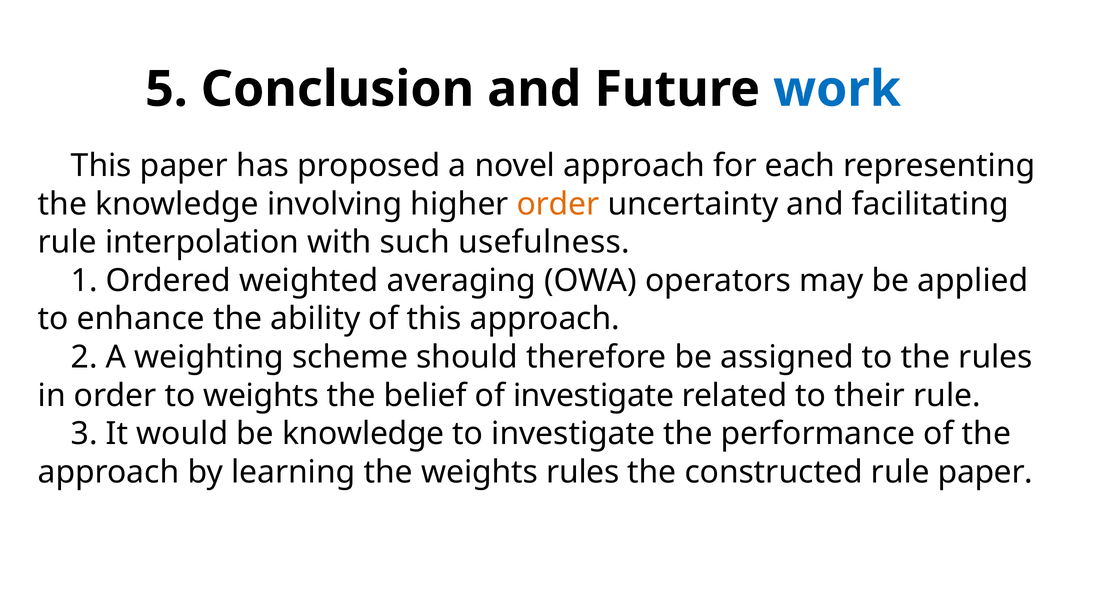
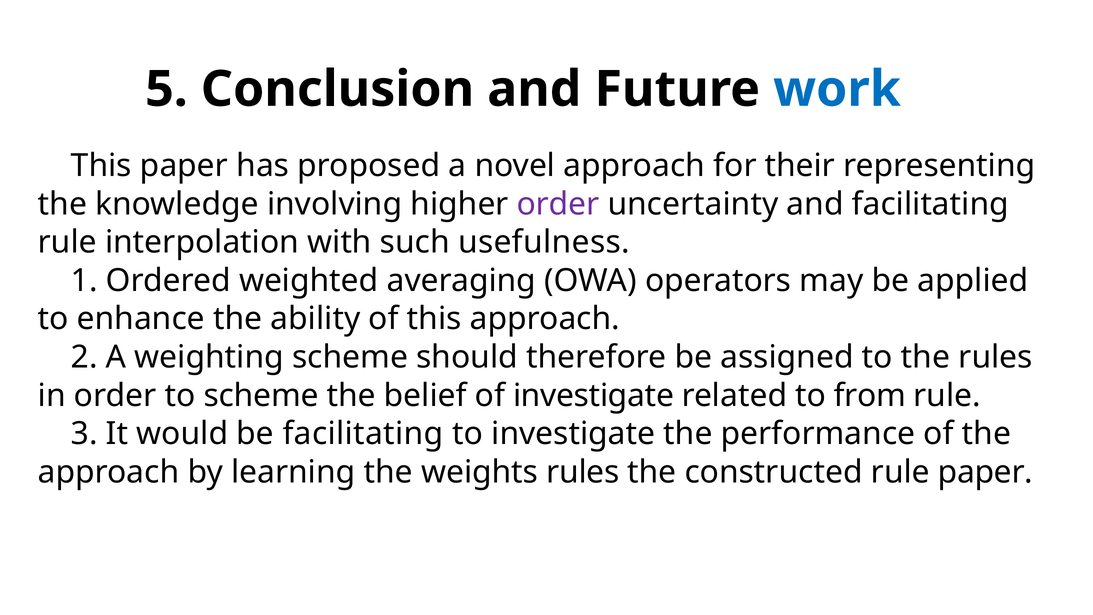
each: each -> their (800, 166)
order colour: orange -> purple (558, 204)
to weights: weights -> scheme (261, 395)
their: their -> from (870, 395)
be knowledge: knowledge -> facilitating (363, 434)
